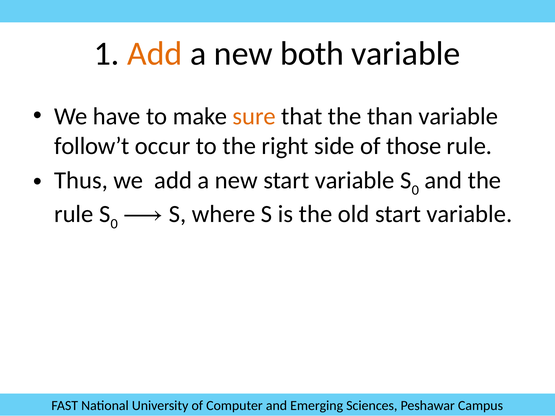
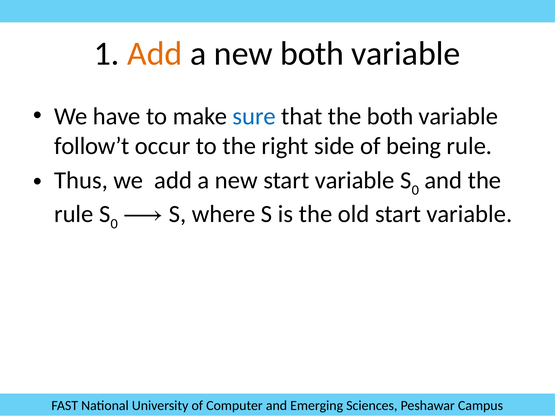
sure colour: orange -> blue (254, 116)
the than: than -> both (390, 116)
those: those -> being (414, 146)
